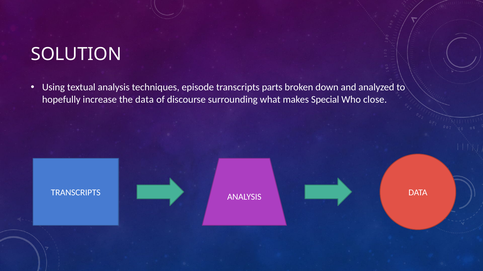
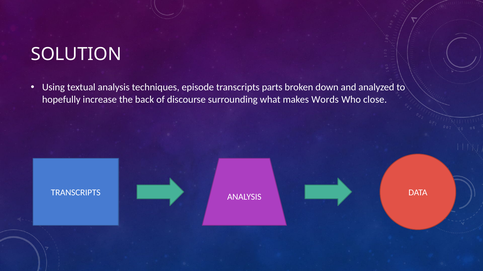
the data: data -> back (145, 100)
Special: Special -> Words (325, 100)
